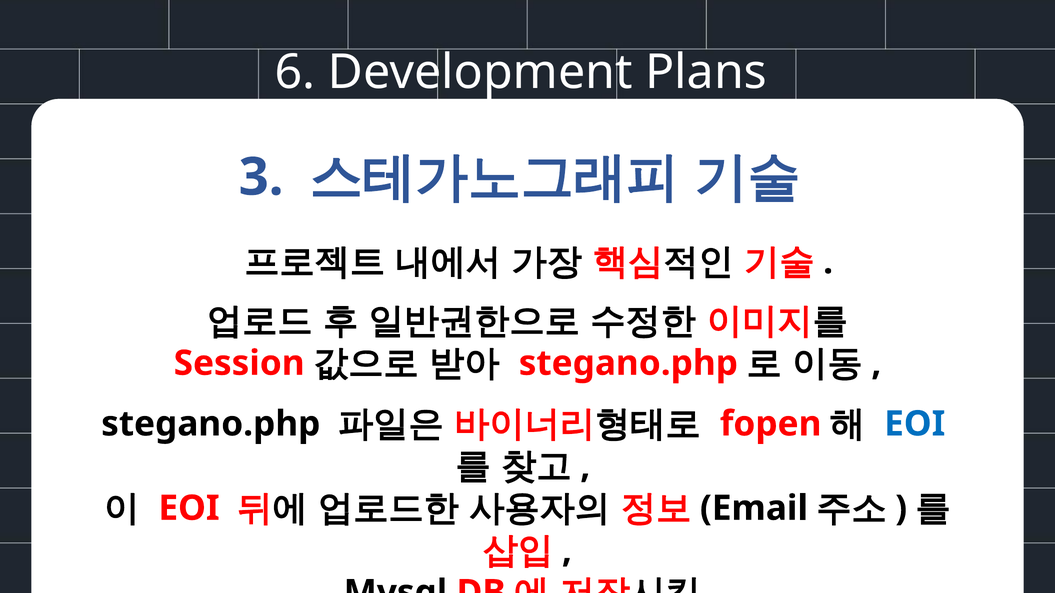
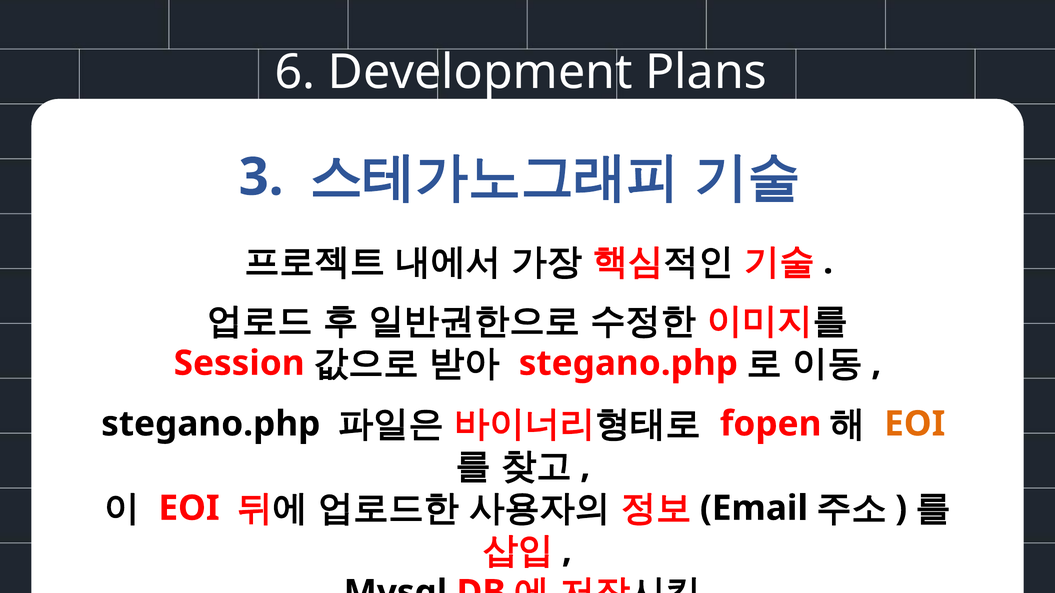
EOI colour: blue -> orange (915, 424)
